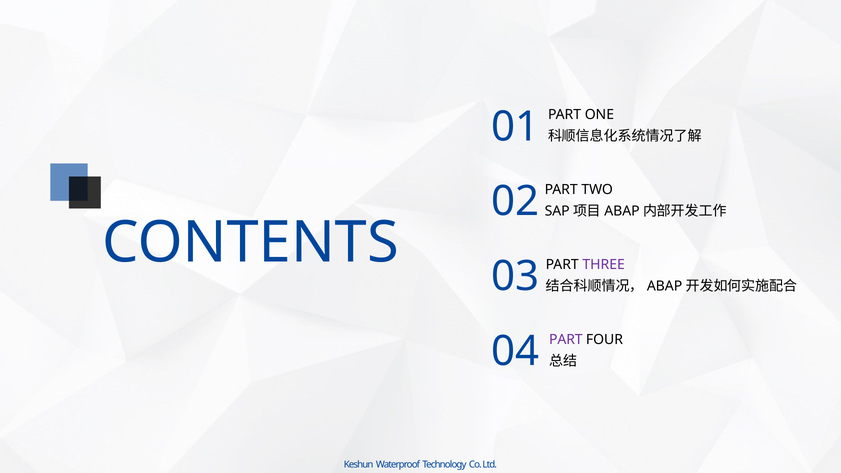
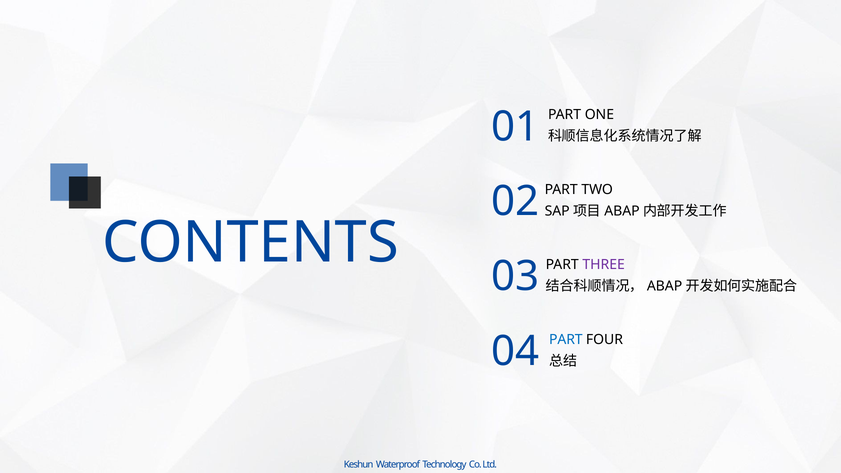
PART colour: purple -> blue (566, 339)
